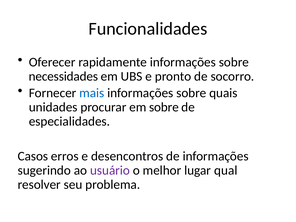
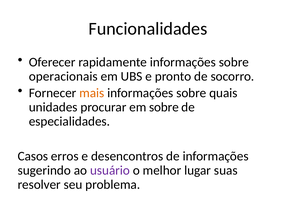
necessidades: necessidades -> operacionais (63, 76)
mais colour: blue -> orange (92, 93)
qual: qual -> suas (226, 170)
